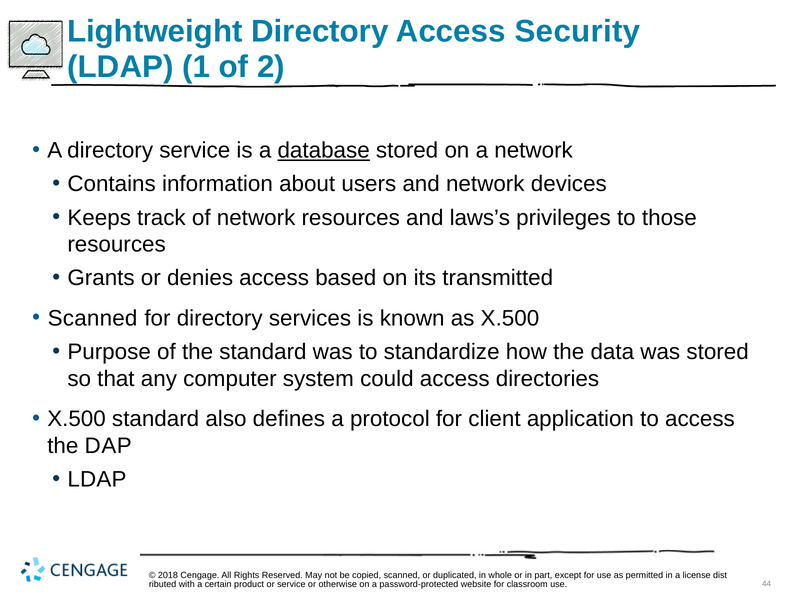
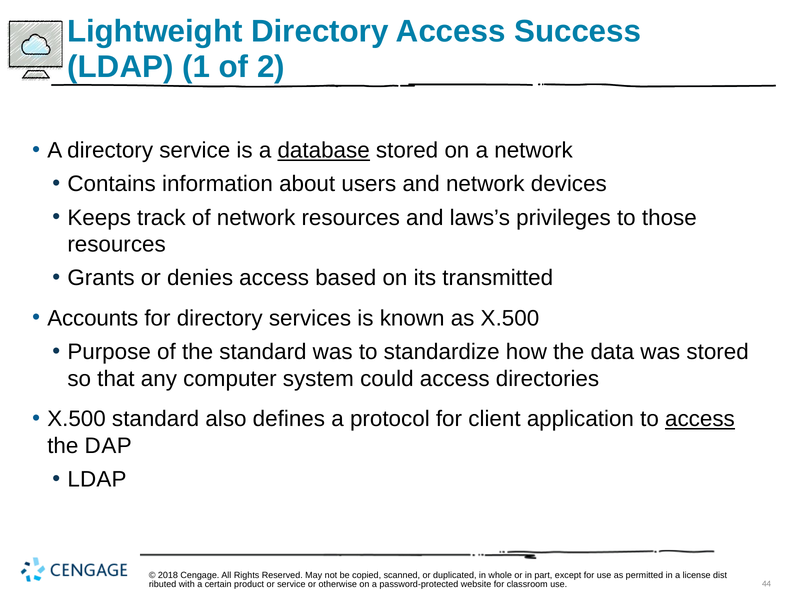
Security: Security -> Success (578, 31)
Scanned: Scanned -> Accounts (93, 319)
access underline: none -> present (700, 419)
